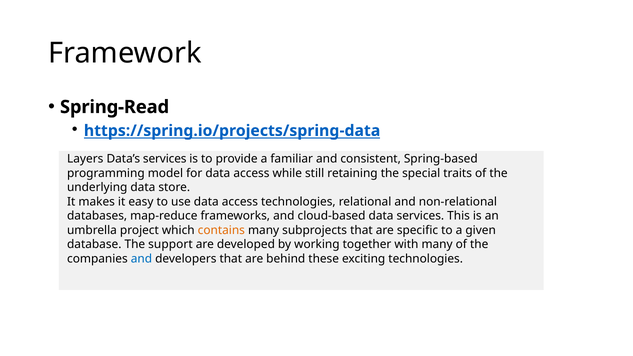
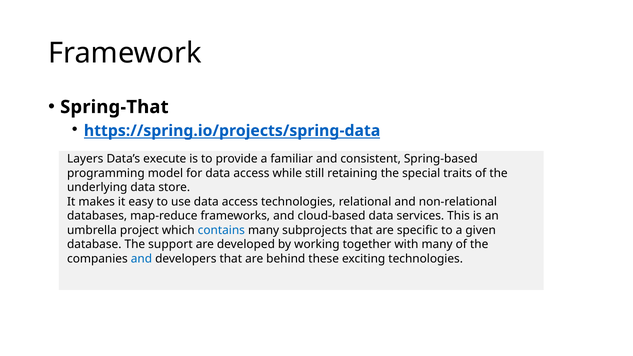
Spring-Read: Spring-Read -> Spring-That (114, 107)
Data’s services: services -> execute (165, 159)
contains colour: orange -> blue (221, 230)
